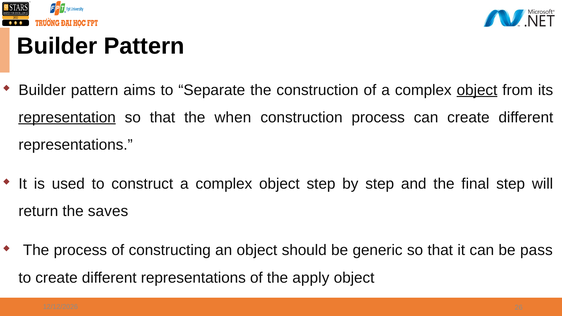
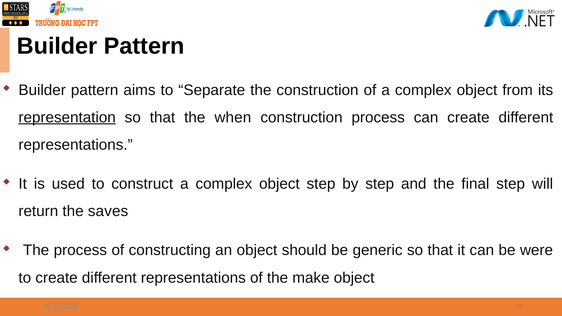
object underline: present -> none (477, 90)
pass: pass -> were (536, 250)
apply: apply -> make (311, 278)
